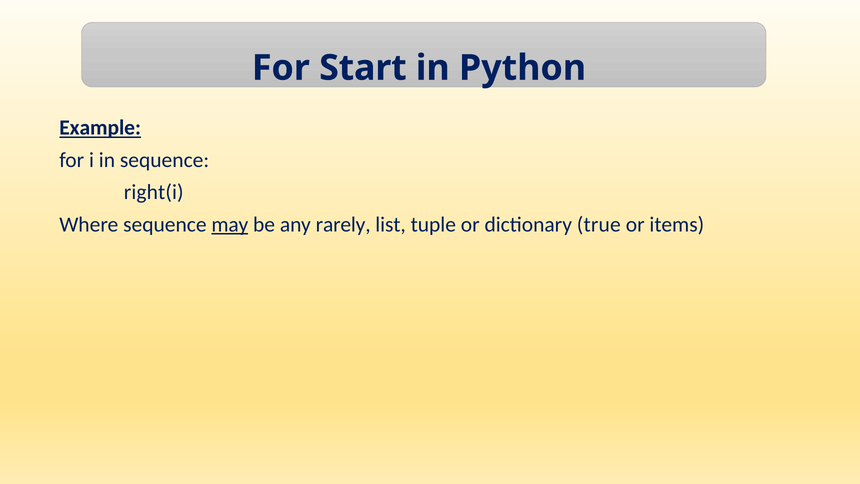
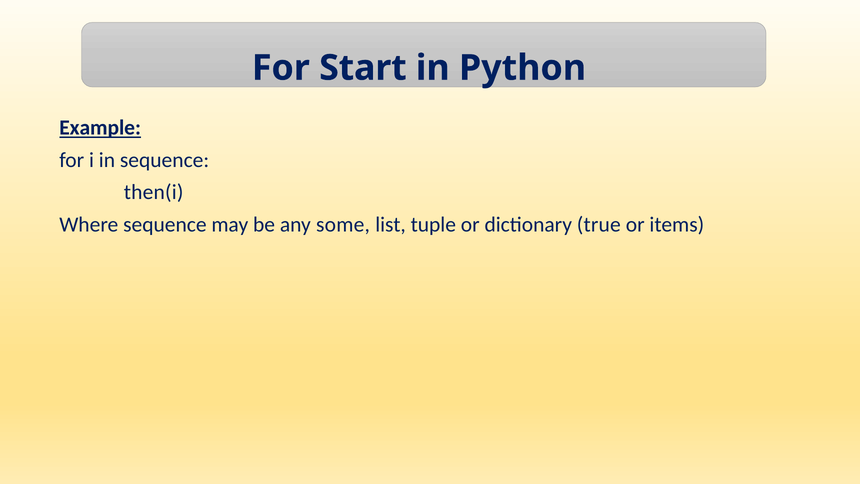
right(i: right(i -> then(i (154, 192)
may underline: present -> none (230, 224)
rarely: rarely -> some (343, 224)
